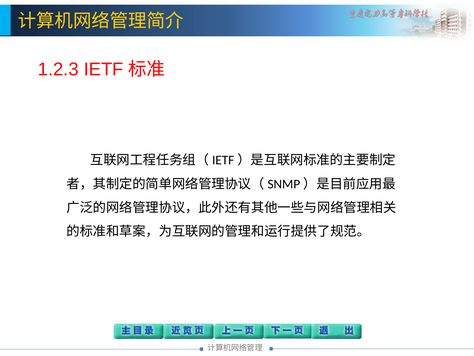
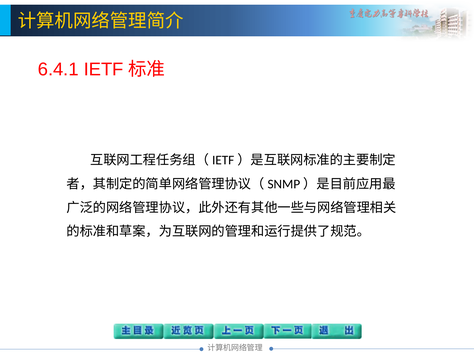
1.2.3: 1.2.3 -> 6.4.1 (58, 69)
